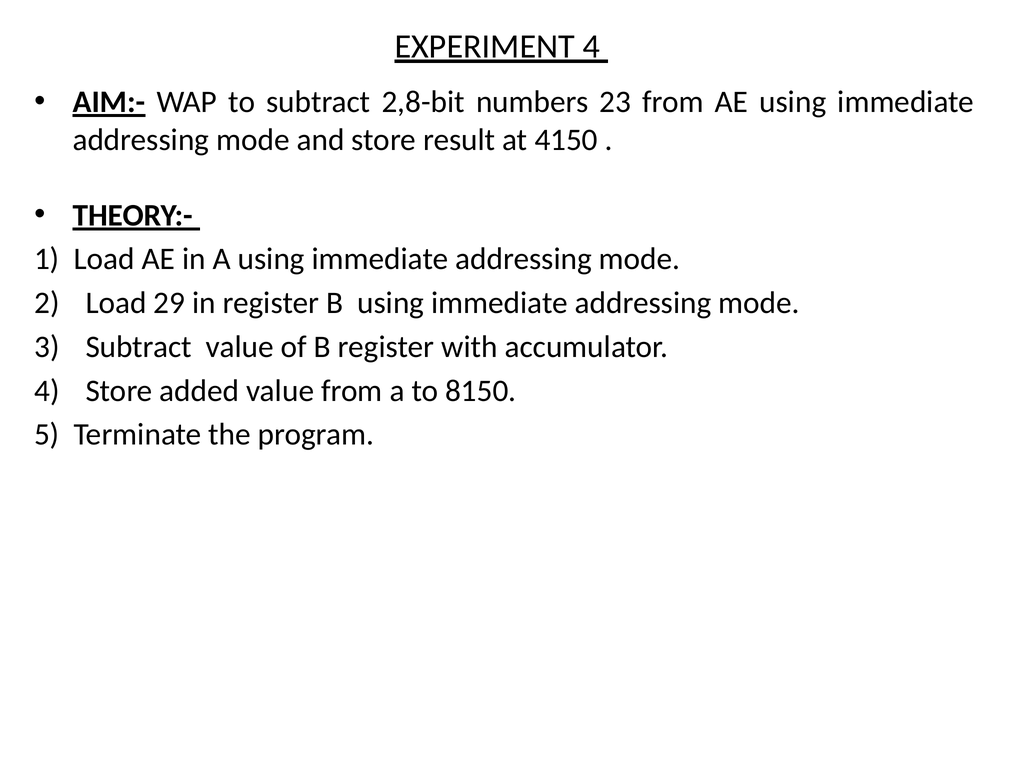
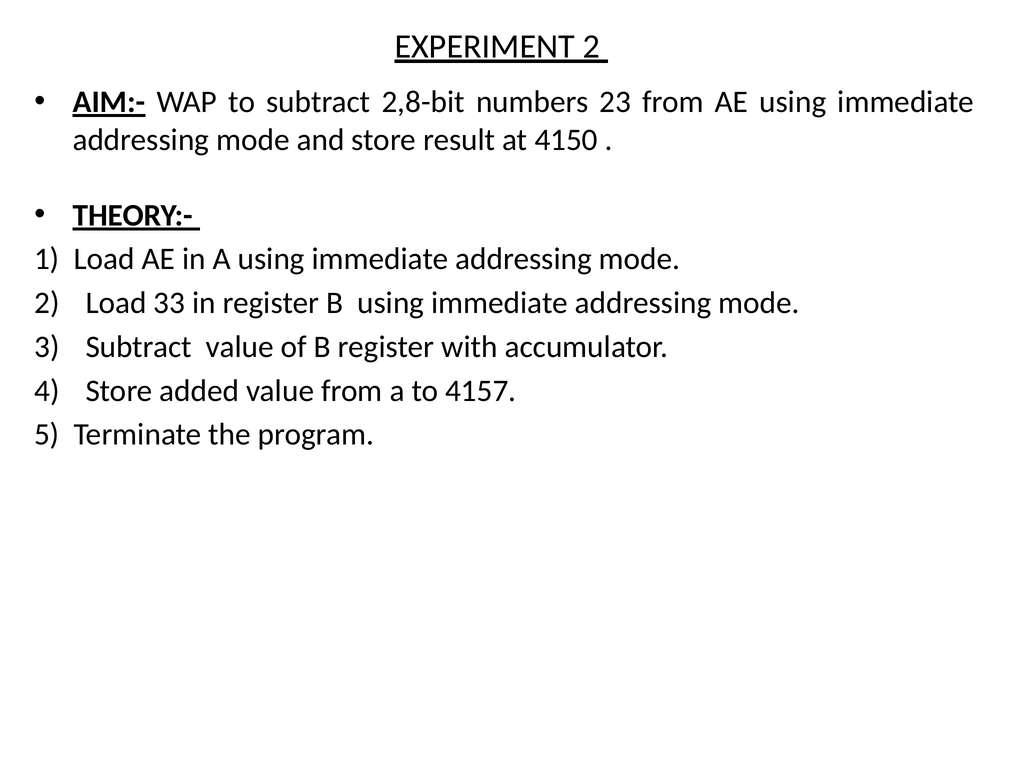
EXPERIMENT 4: 4 -> 2 (591, 46)
29: 29 -> 33 (169, 303)
8150: 8150 -> 4157 (481, 391)
